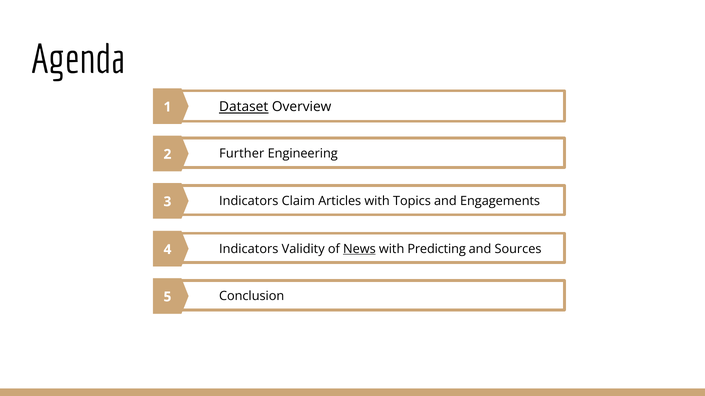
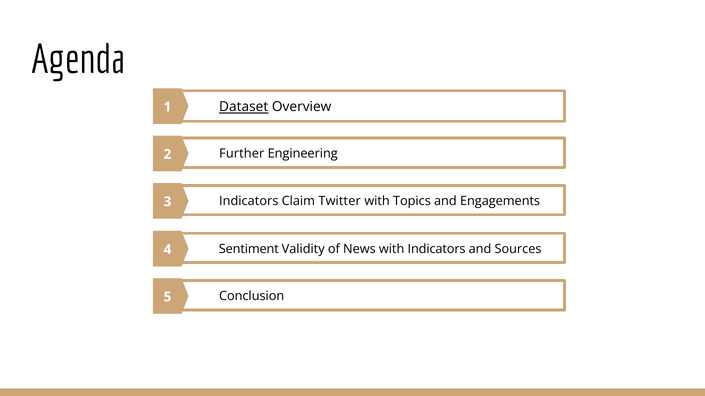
Articles: Articles -> Twitter (340, 201)
Indicators: Indicators -> Sentiment (249, 249)
News underline: present -> none (359, 249)
with Predicting: Predicting -> Indicators (437, 249)
